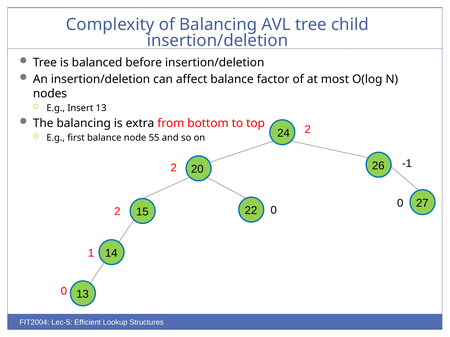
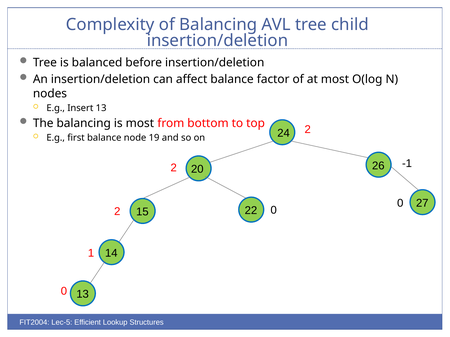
is extra: extra -> most (140, 124)
55: 55 -> 19 (154, 138)
